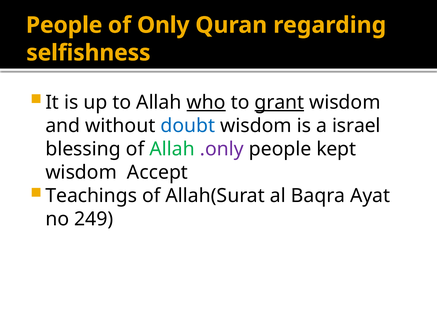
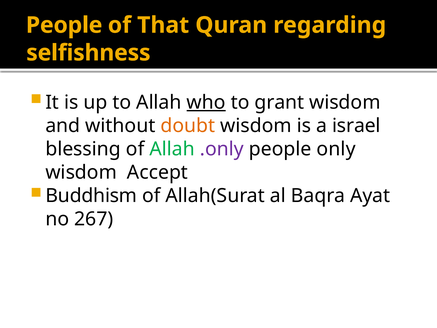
Only: Only -> That (163, 25)
grant underline: present -> none (279, 102)
doubt colour: blue -> orange (188, 126)
kept: kept -> only (336, 149)
Teachings: Teachings -> Buddhism (91, 196)
249: 249 -> 267 (94, 219)
